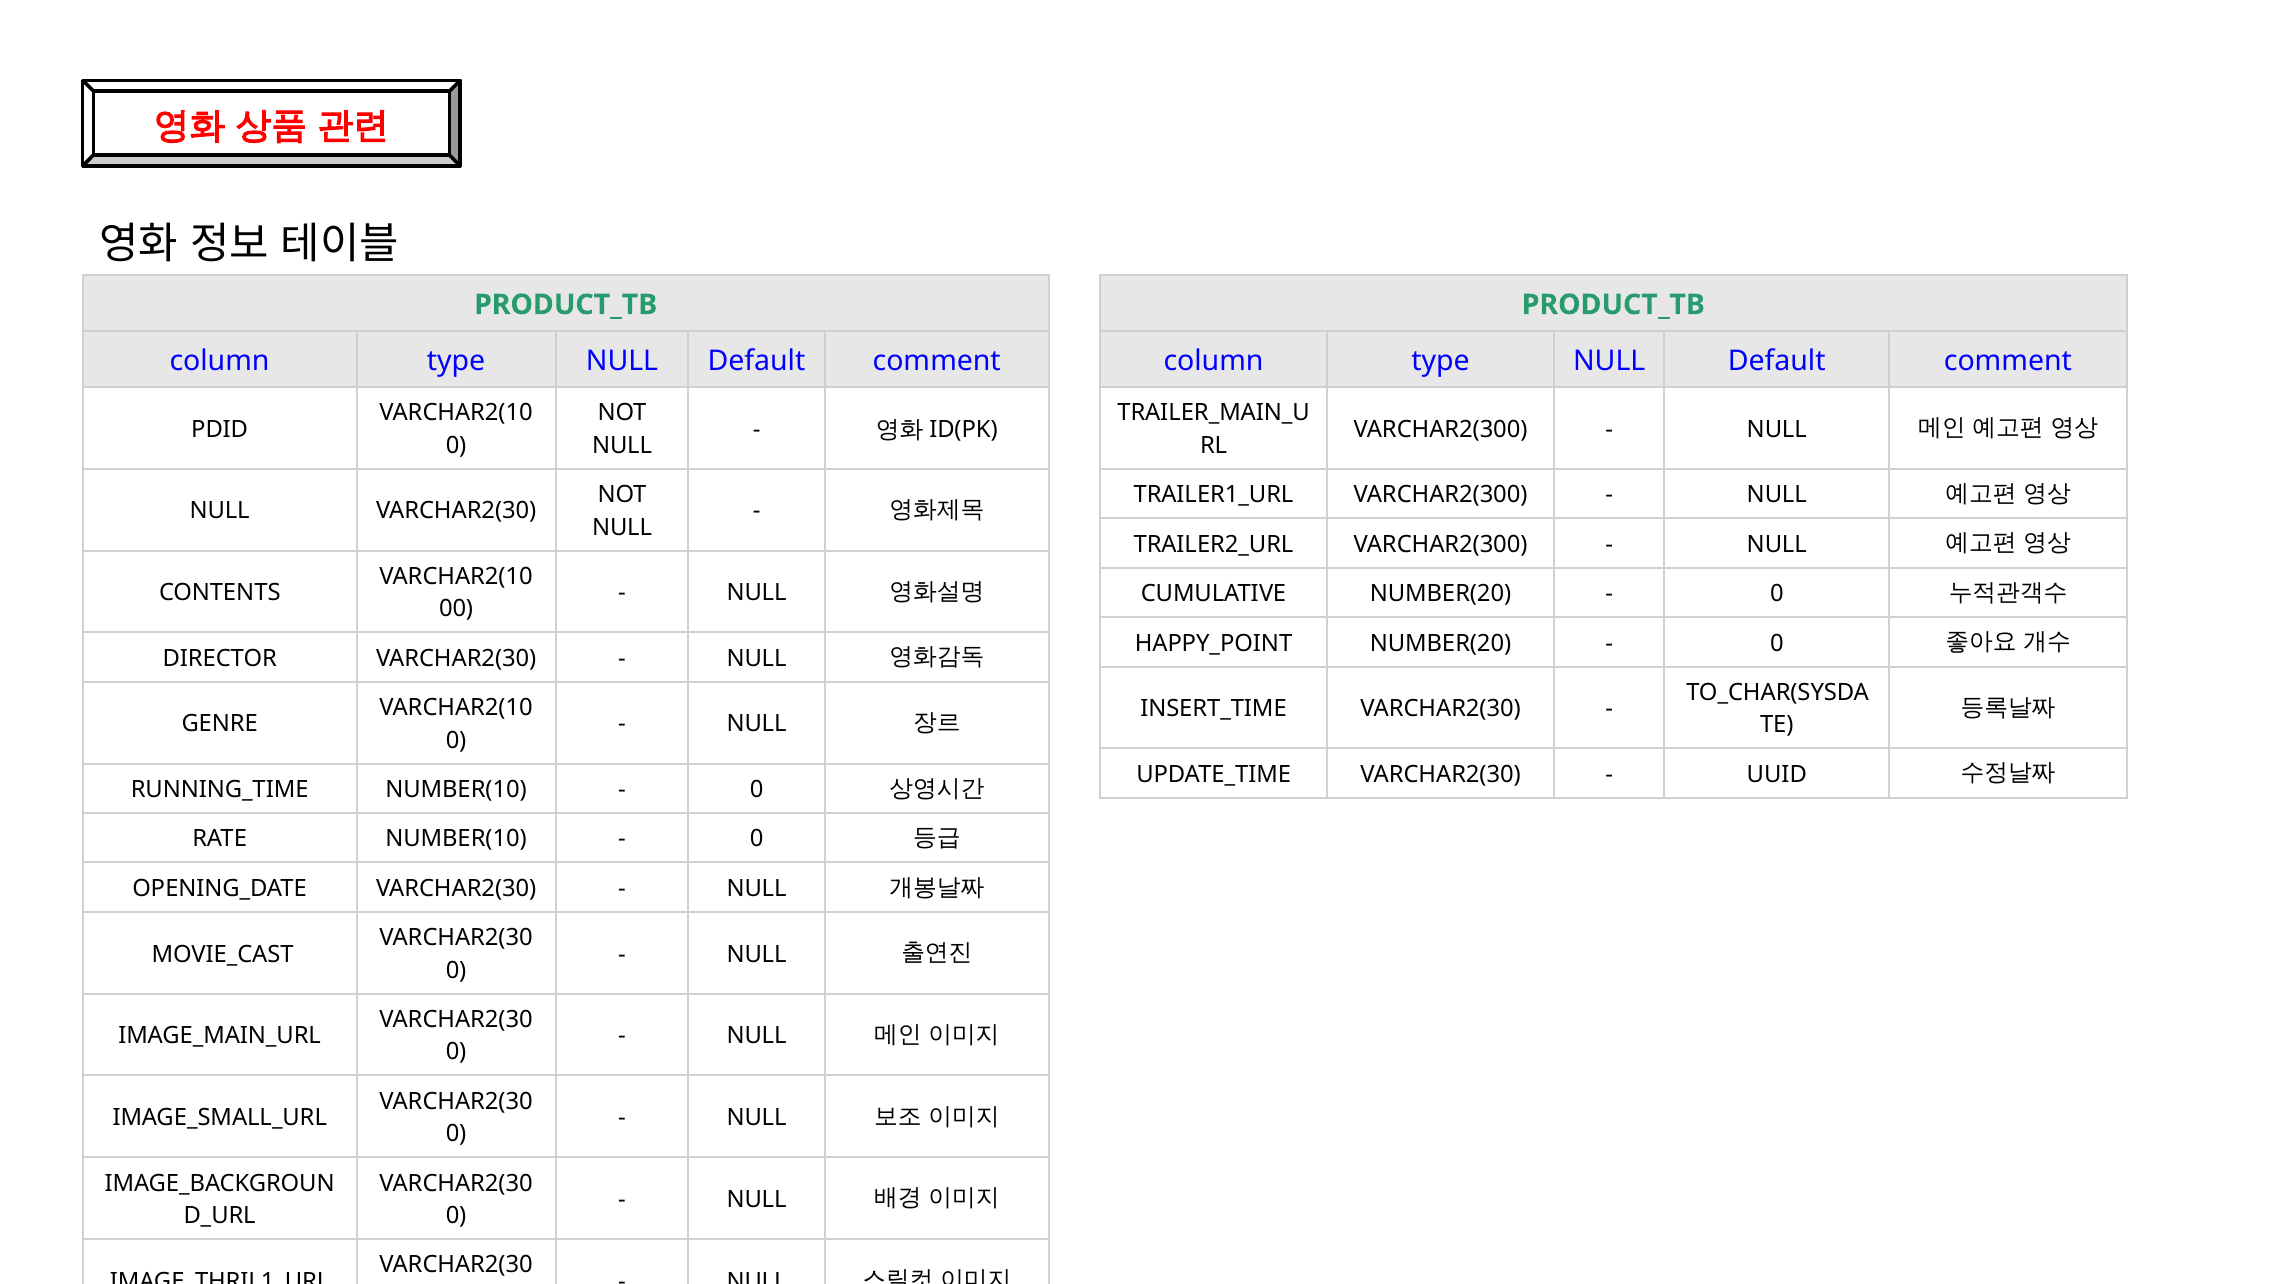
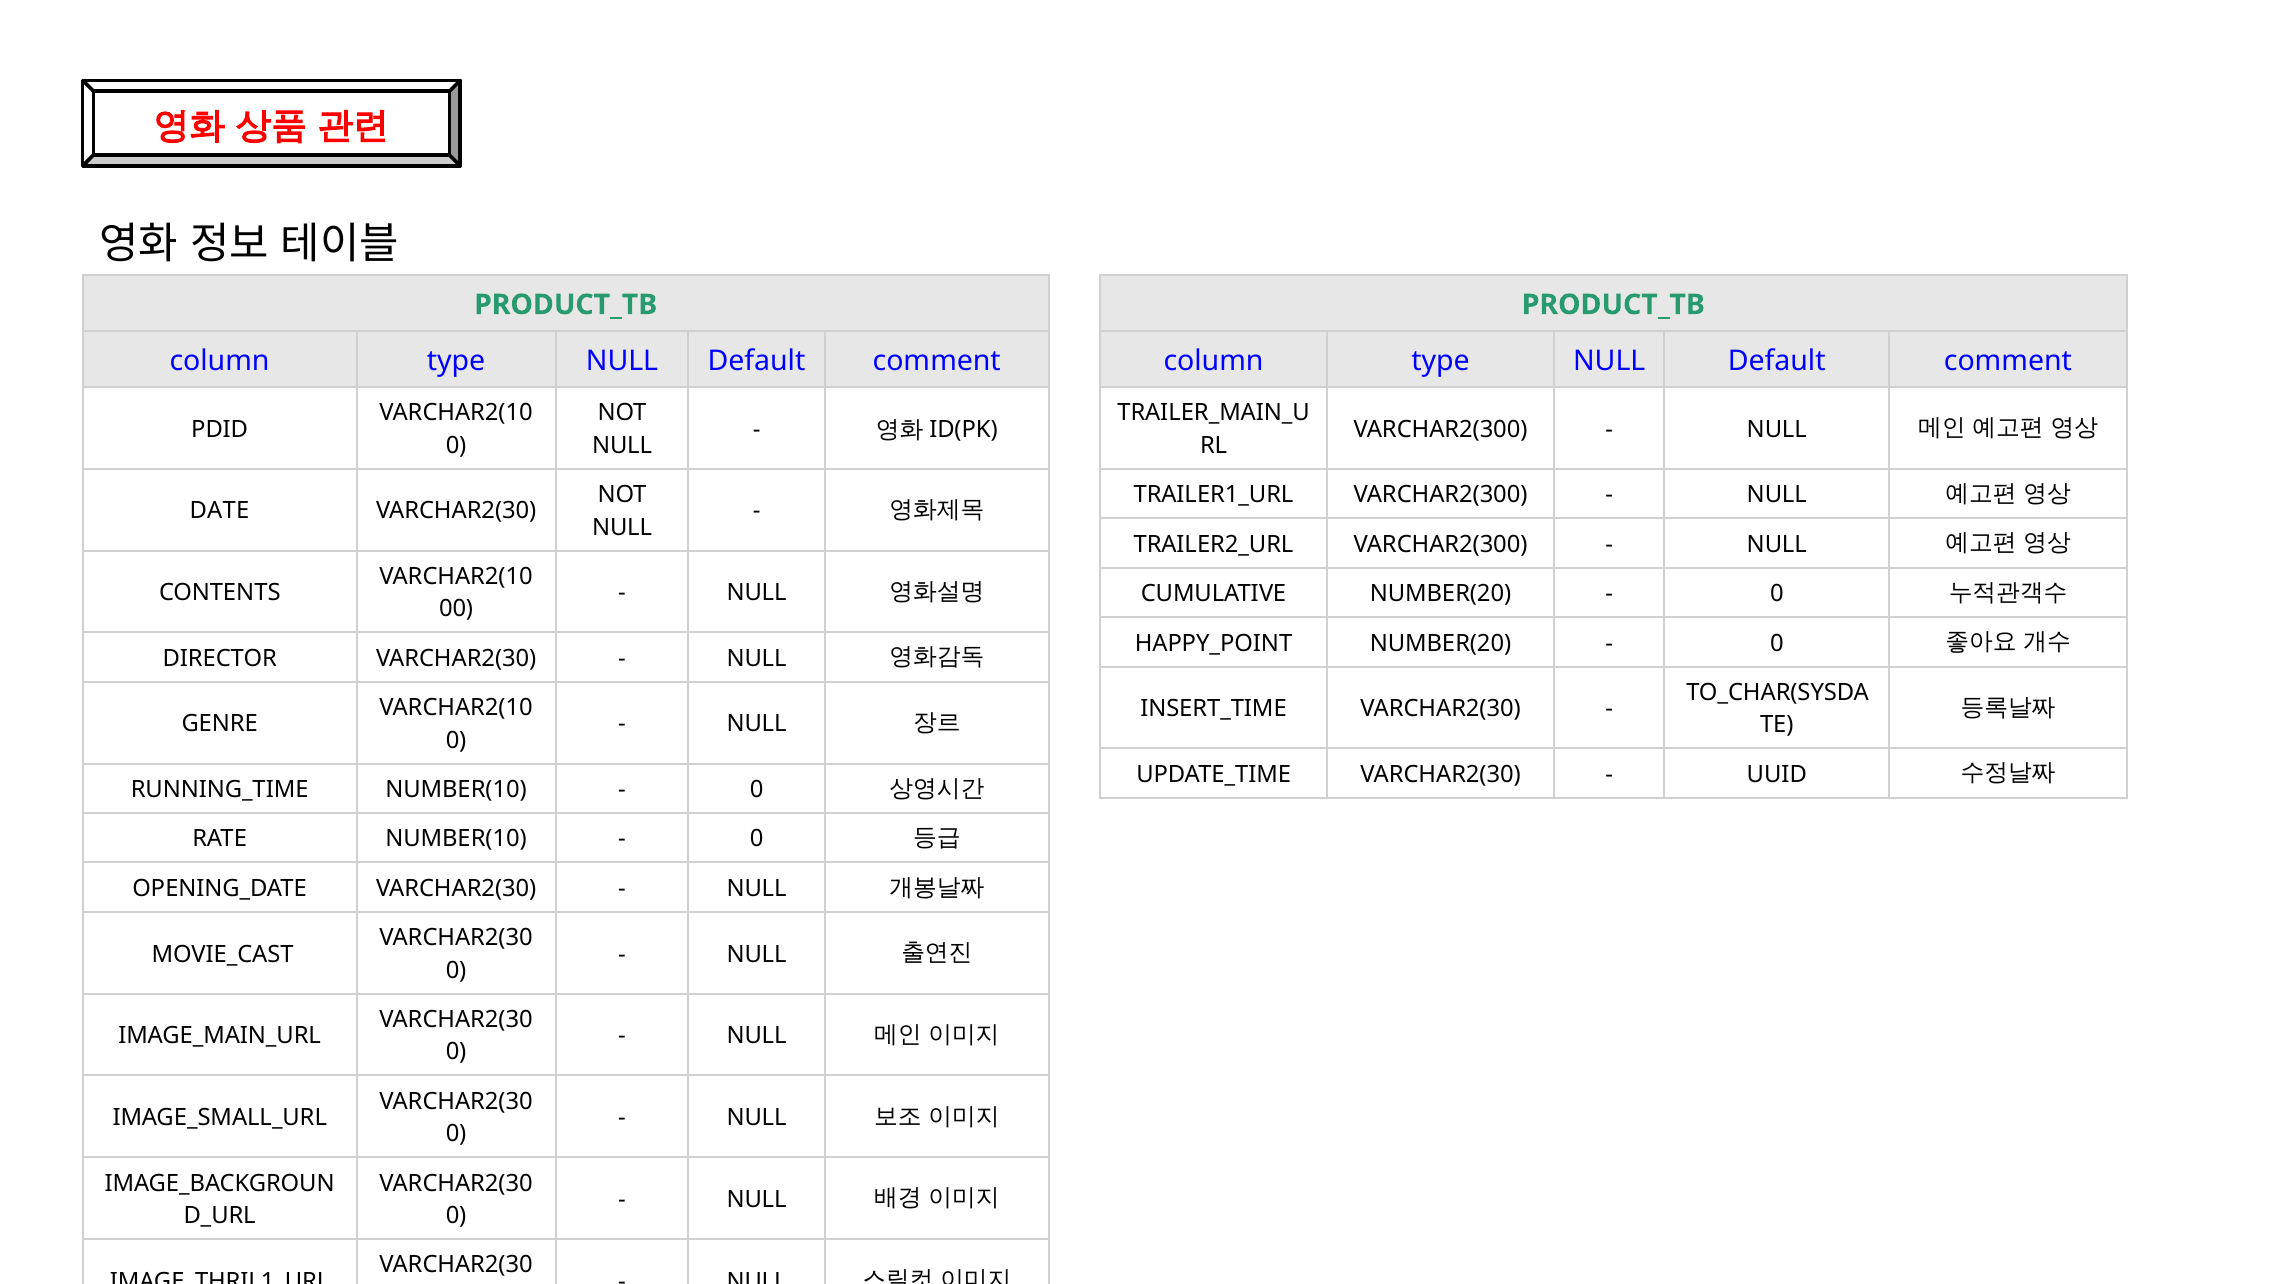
NULL: NULL -> DATE (219, 511)
